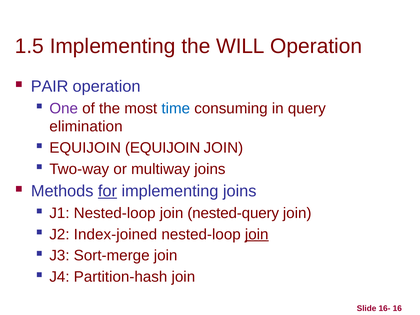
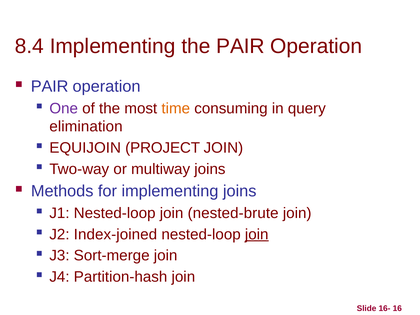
1.5: 1.5 -> 8.4 (29, 46)
the WILL: WILL -> PAIR (240, 46)
time colour: blue -> orange (176, 108)
EQUIJOIN EQUIJOIN: EQUIJOIN -> PROJECT (163, 148)
for underline: present -> none (107, 191)
nested-query: nested-query -> nested-brute (233, 213)
